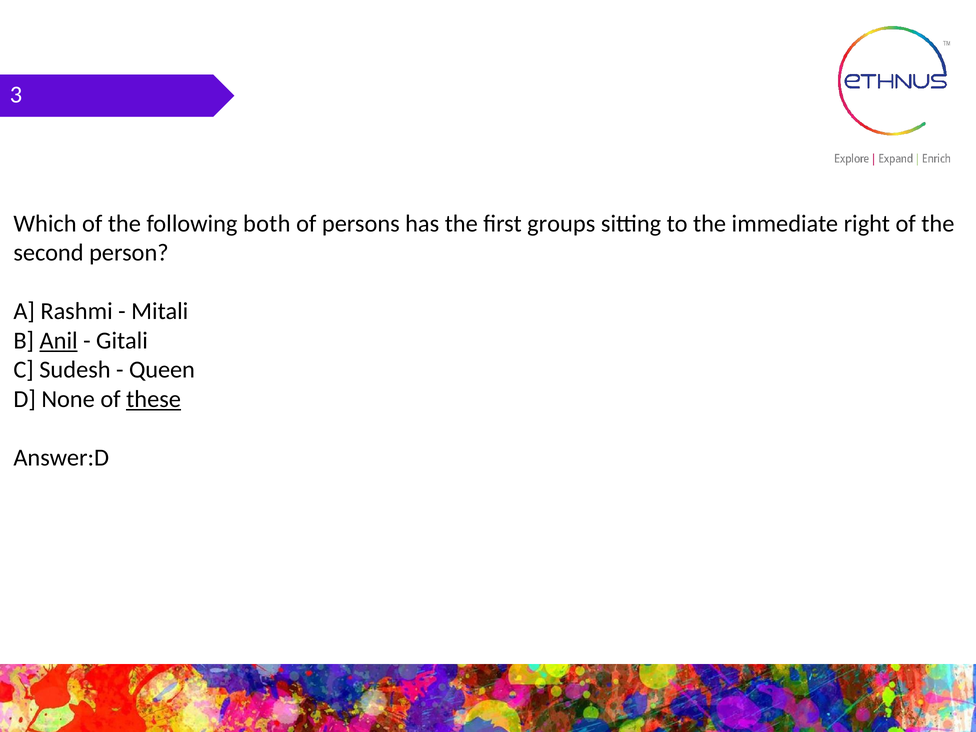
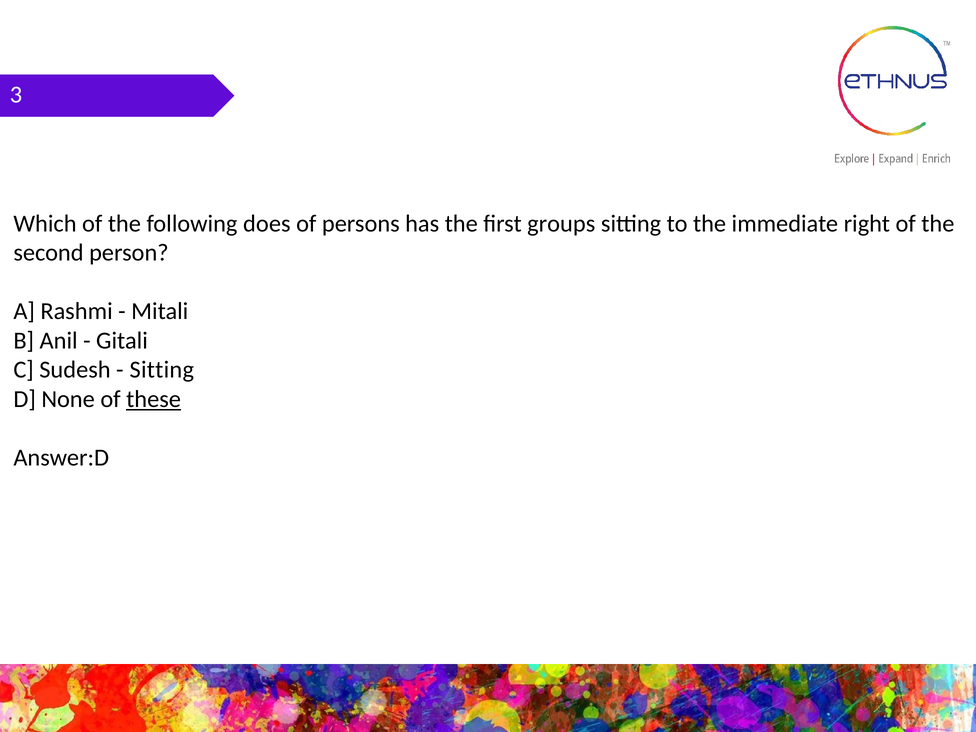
both: both -> does (267, 224)
Anil underline: present -> none (59, 341)
Queen: Queen -> Sitting (162, 370)
